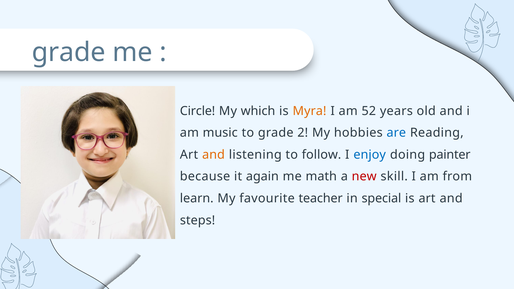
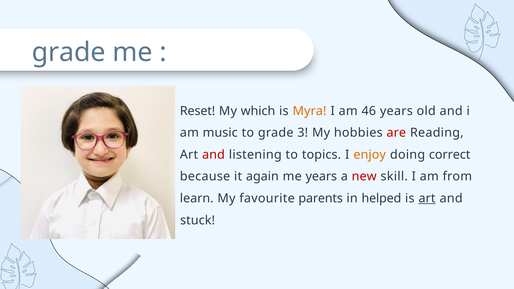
Circle: Circle -> Reset (198, 111)
52: 52 -> 46 (369, 111)
2: 2 -> 3 (303, 133)
are colour: blue -> red (396, 133)
and colour: orange -> red (213, 155)
follow: follow -> topics (321, 155)
enjoy colour: blue -> orange (370, 155)
painter: painter -> correct (450, 155)
me math: math -> years (321, 177)
teacher: teacher -> parents (321, 198)
special: special -> helped (381, 198)
art underline: none -> present (427, 198)
steps: steps -> stuck (198, 220)
